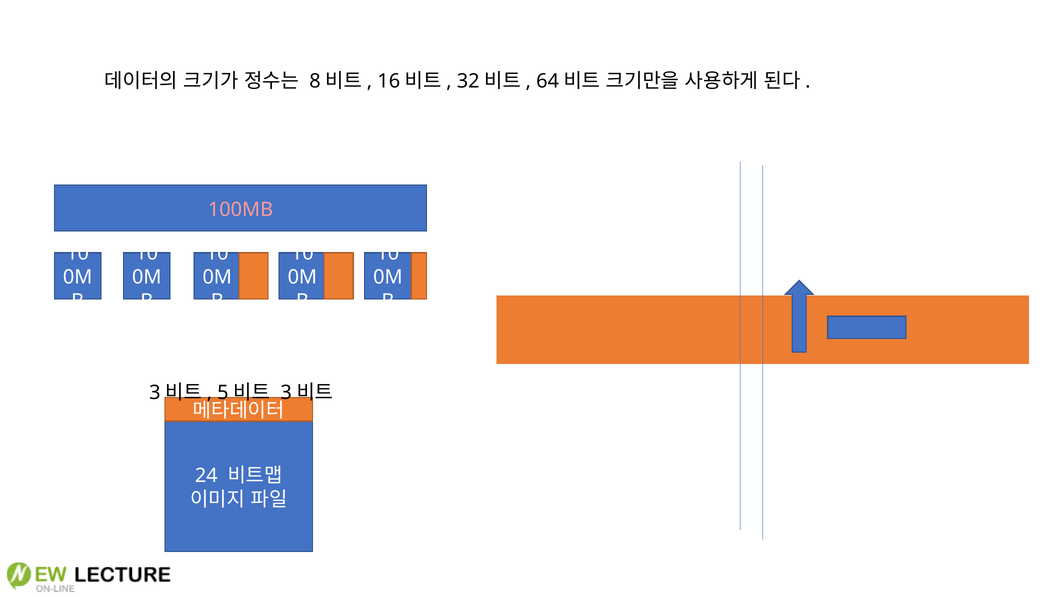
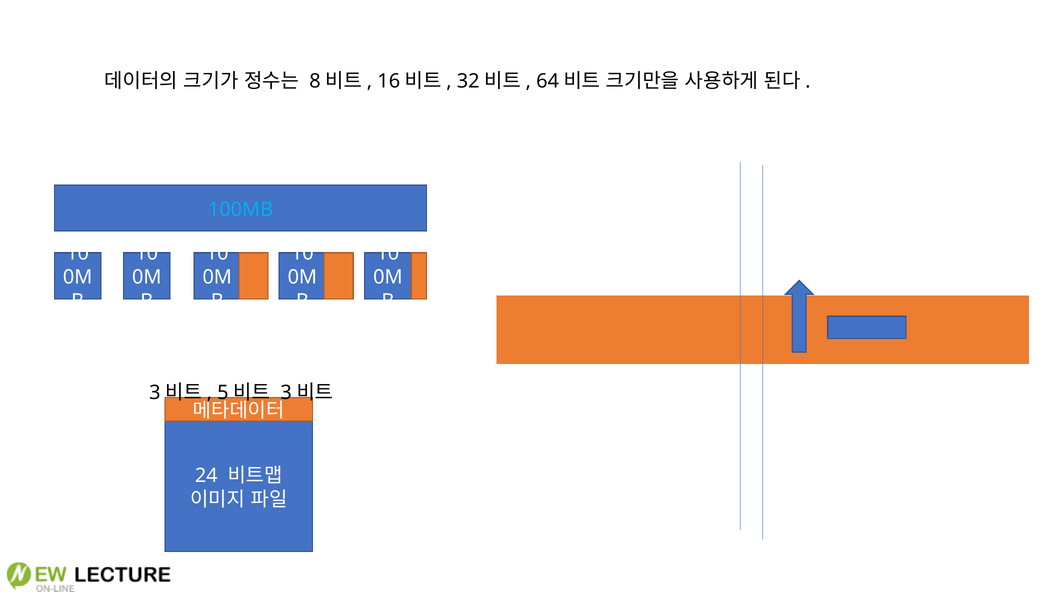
100MB colour: pink -> light blue (241, 209)
